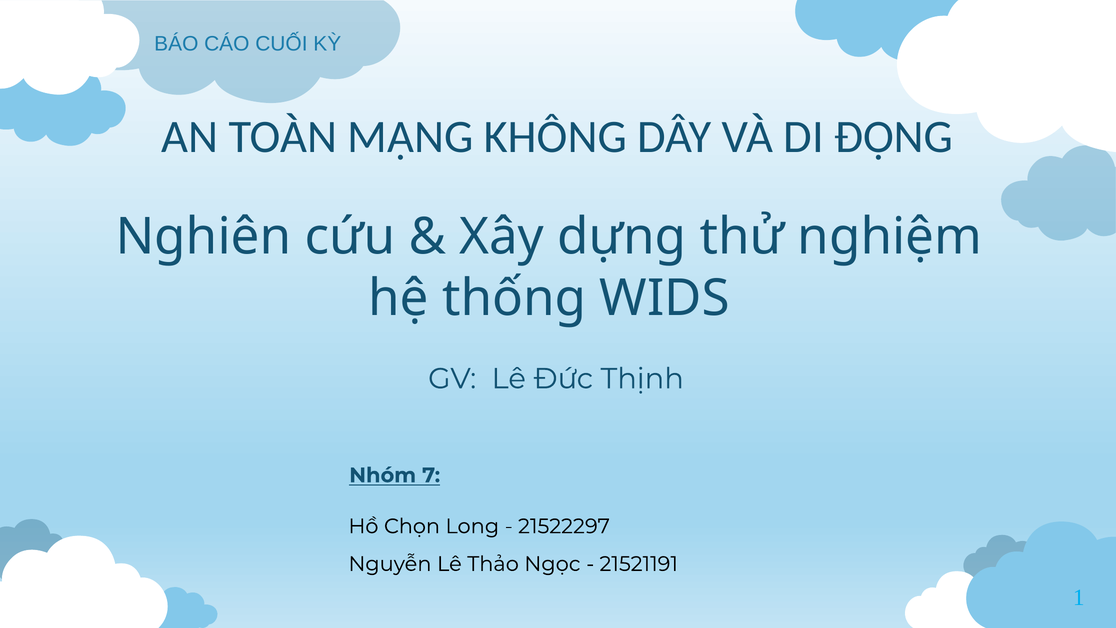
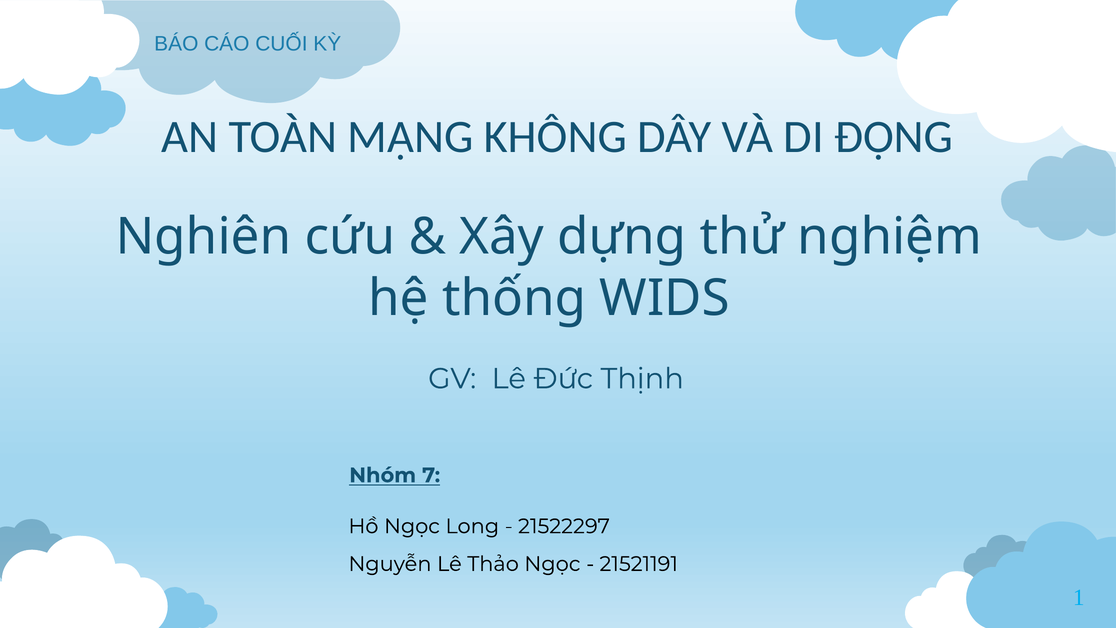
Hồ Chọn: Chọn -> Ngọc (412, 526)
